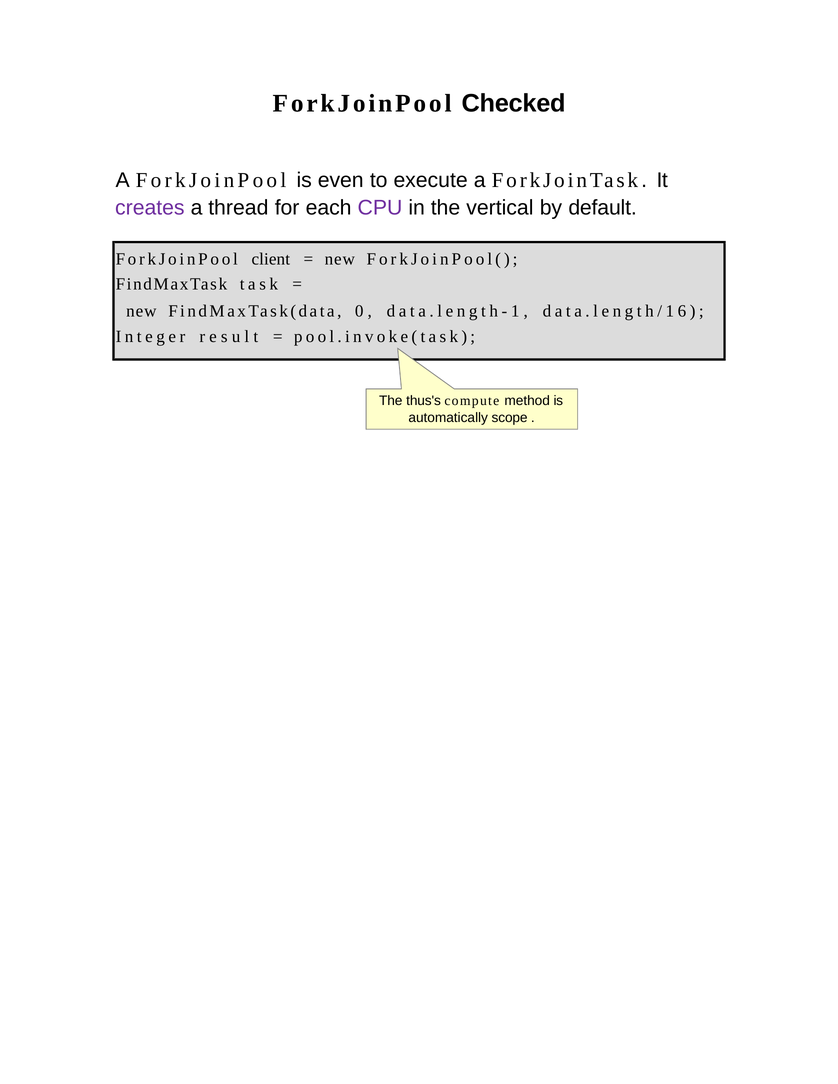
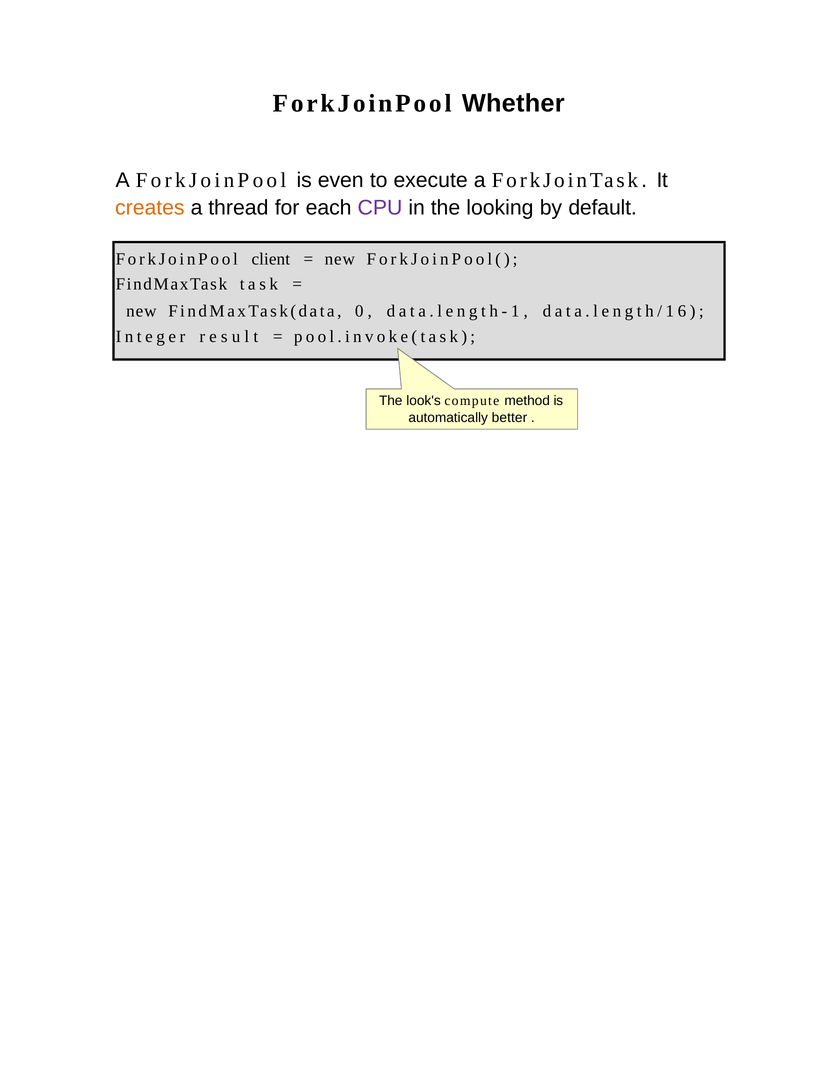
Checked: Checked -> Whether (513, 104)
creates colour: purple -> orange (150, 208)
vertical: vertical -> looking (500, 208)
thus's: thus's -> look's (424, 401)
scope: scope -> better (509, 418)
